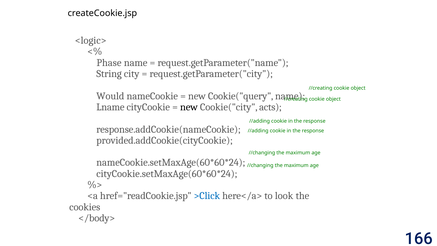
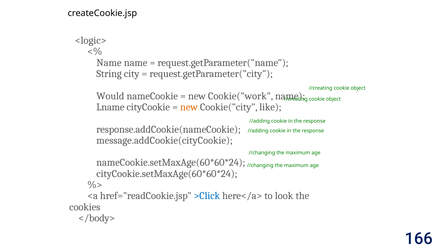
Phase: Phase -> Name (109, 63)
Cookie("query: Cookie("query -> Cookie("work (241, 96)
new colour: black -> orange (189, 107)
acts: acts -> like (270, 107)
provided.addCookie(cityCookie: provided.addCookie(cityCookie -> message.addCookie(cityCookie (165, 140)
